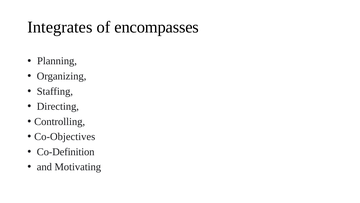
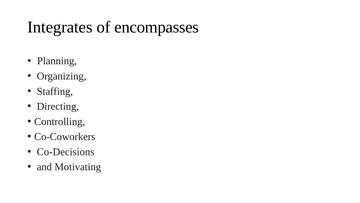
Co-Objectives: Co-Objectives -> Co-Coworkers (65, 136)
Co-Definition: Co-Definition -> Co-Decisions (66, 151)
